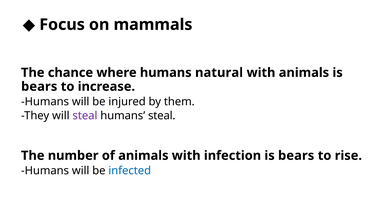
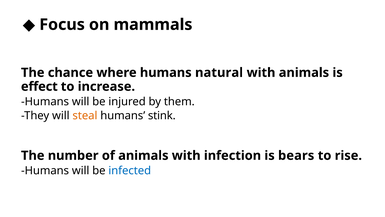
bears: bears -> effect (39, 86)
steal colour: purple -> orange (85, 115)
humans steal: steal -> stink (162, 115)
